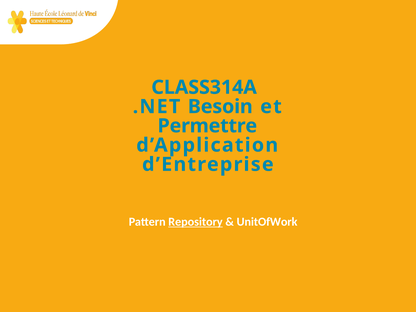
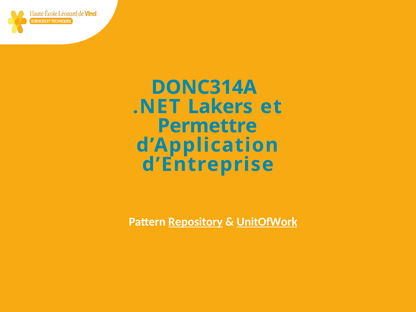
CLASS314A: CLASS314A -> DONC314A (204, 87)
Besoin: Besoin -> Lakers (220, 107)
UnitOfWork underline: none -> present (267, 222)
